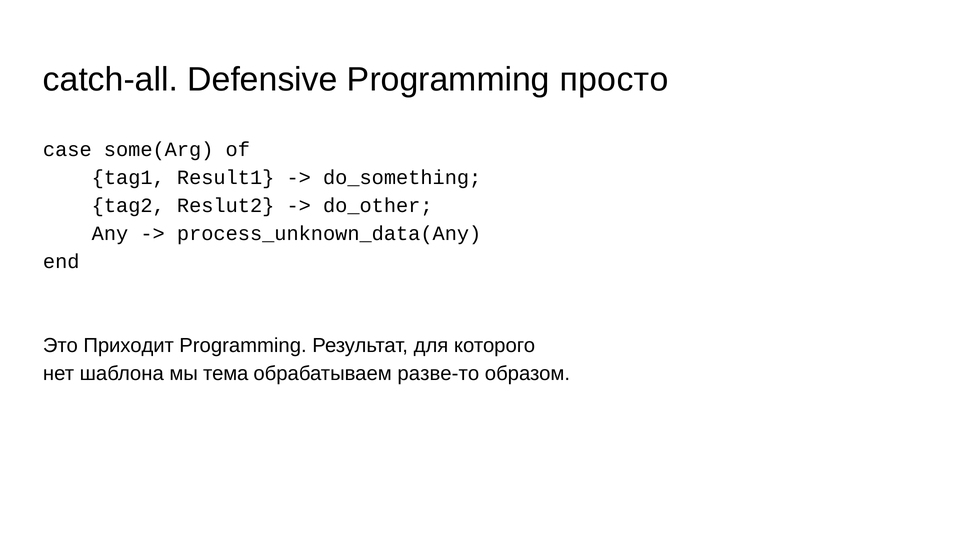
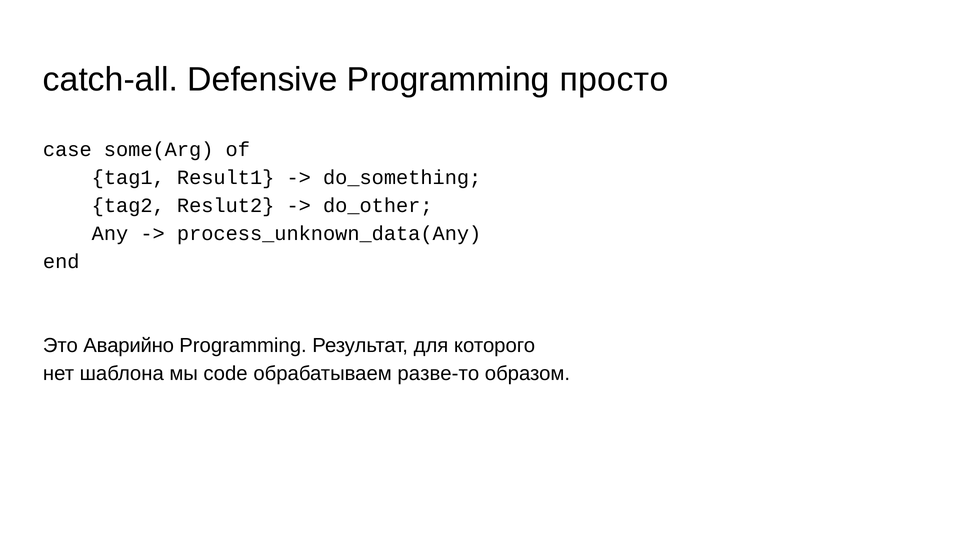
Приходит: Приходит -> Аварийно (129, 346)
тема: тема -> code (226, 374)
